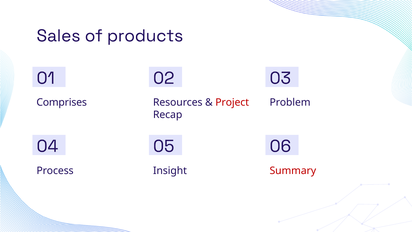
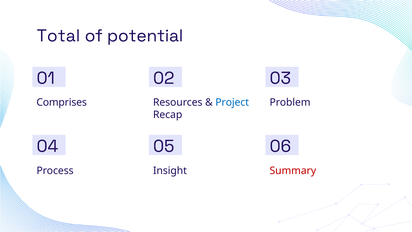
Sales: Sales -> Total (58, 36)
products: products -> potential (145, 36)
Project colour: red -> blue (232, 102)
